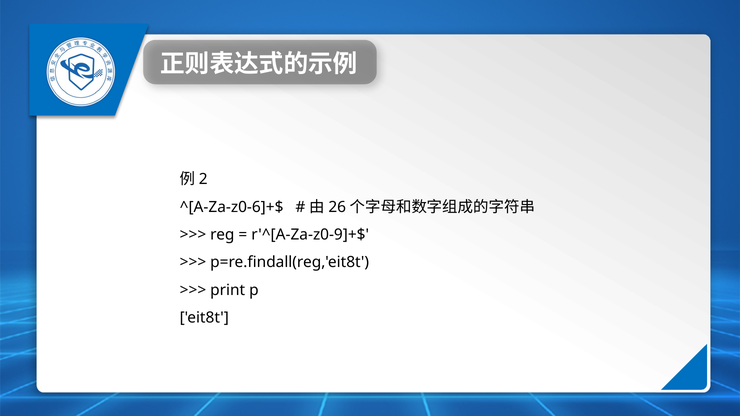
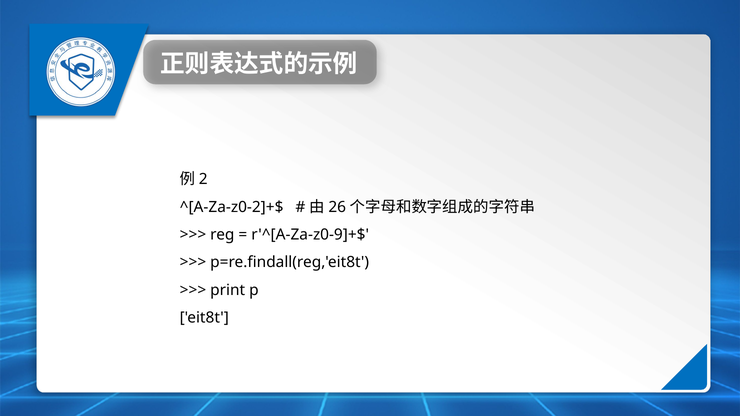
^[A-Za-z0-6]+$: ^[A-Za-z0-6]+$ -> ^[A-Za-z0-2]+$ (232, 207)
